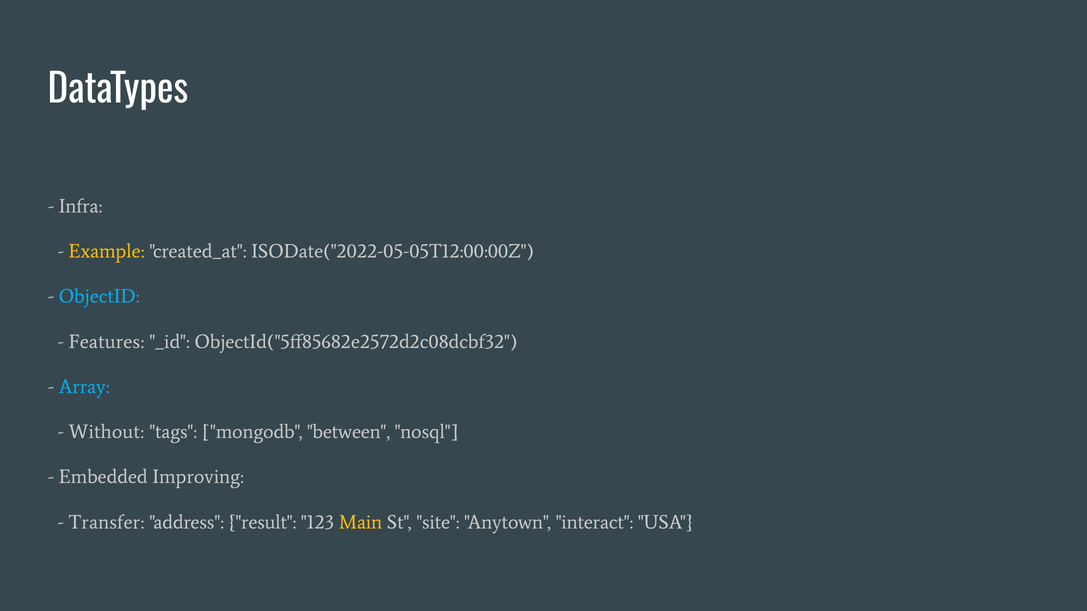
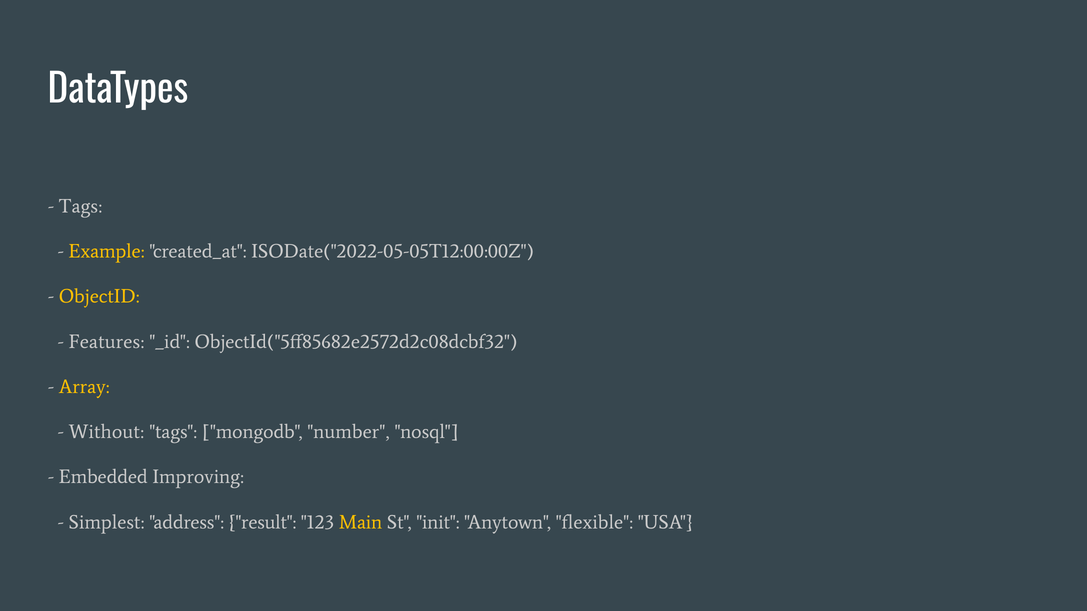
Infra: Infra -> Tags (80, 206)
ObjectID colour: light blue -> yellow (99, 297)
Array colour: light blue -> yellow (84, 387)
between: between -> number (348, 432)
Transfer: Transfer -> Simplest (106, 523)
site: site -> init (438, 523)
interact: interact -> flexible (594, 523)
